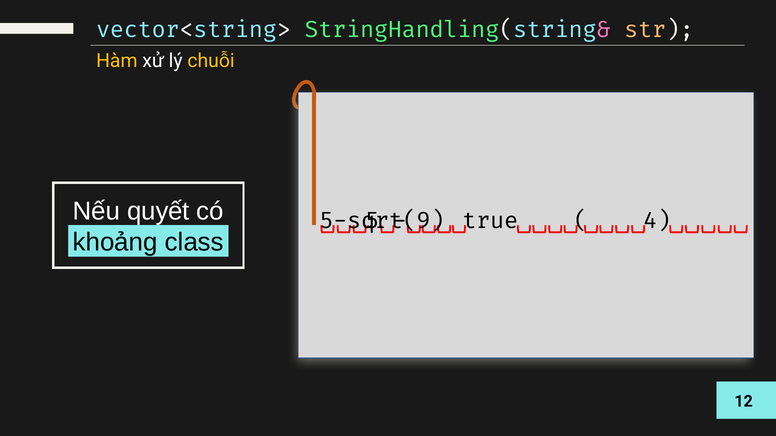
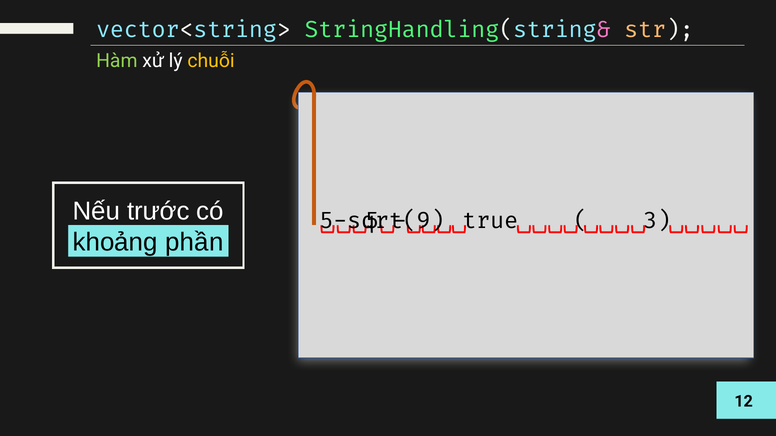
Hàm colour: yellow -> light green (117, 61)
quyết: quyết -> trước (158, 211)
4: 4 -> 3 (657, 221)
class: class -> phần (194, 242)
